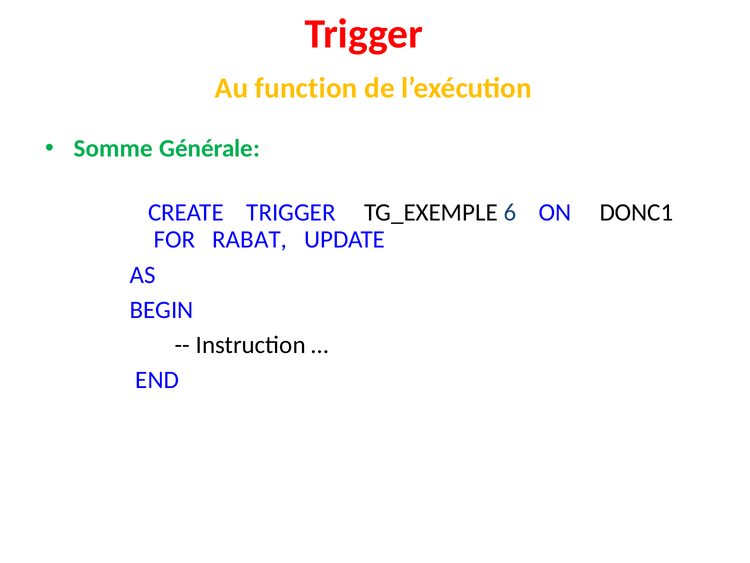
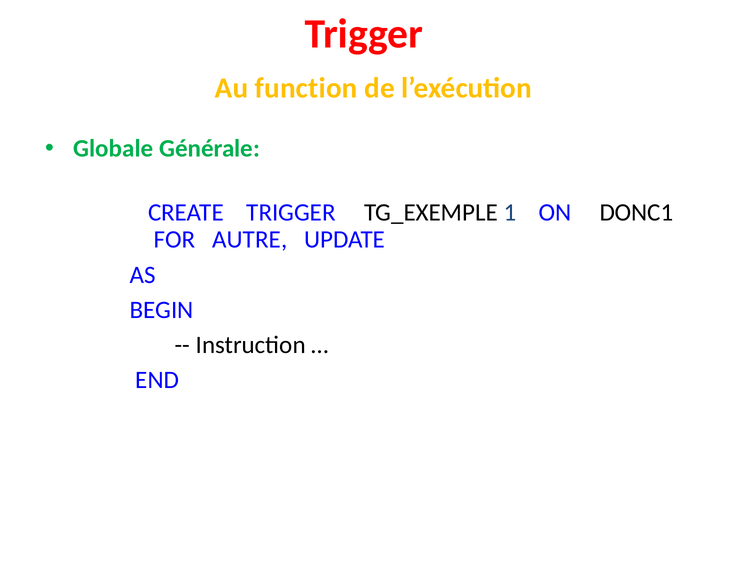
Somme: Somme -> Globale (113, 148)
6: 6 -> 1 (510, 212)
RABAT: RABAT -> AUTRE (250, 239)
